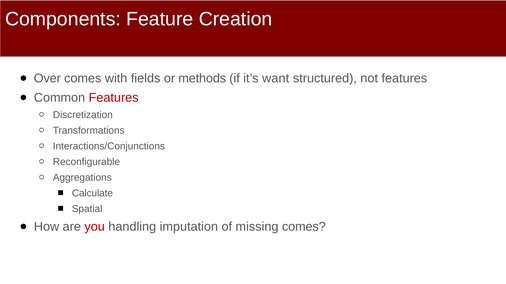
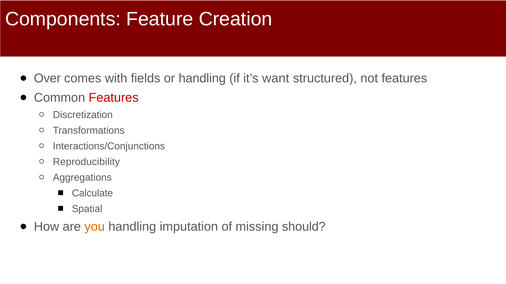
or methods: methods -> handling (202, 79)
Reconfigurable: Reconfigurable -> Reproducibility (86, 162)
you colour: red -> orange (95, 227)
missing comes: comes -> should (304, 227)
